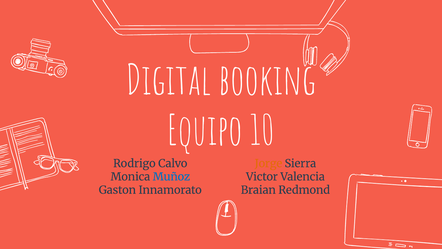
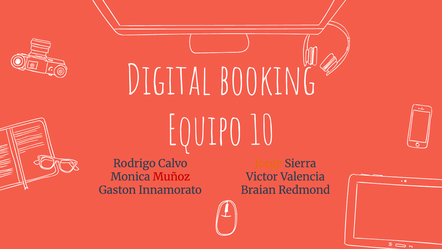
Muñoz colour: blue -> red (171, 177)
